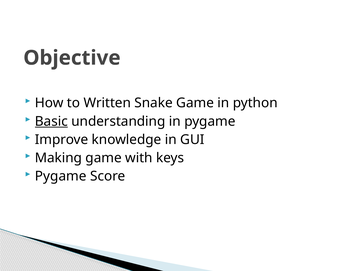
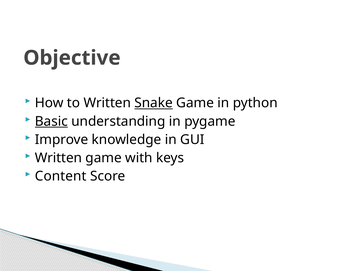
Snake underline: none -> present (154, 103)
Making: Making -> Written (58, 158)
Pygame: Pygame -> Content (61, 176)
